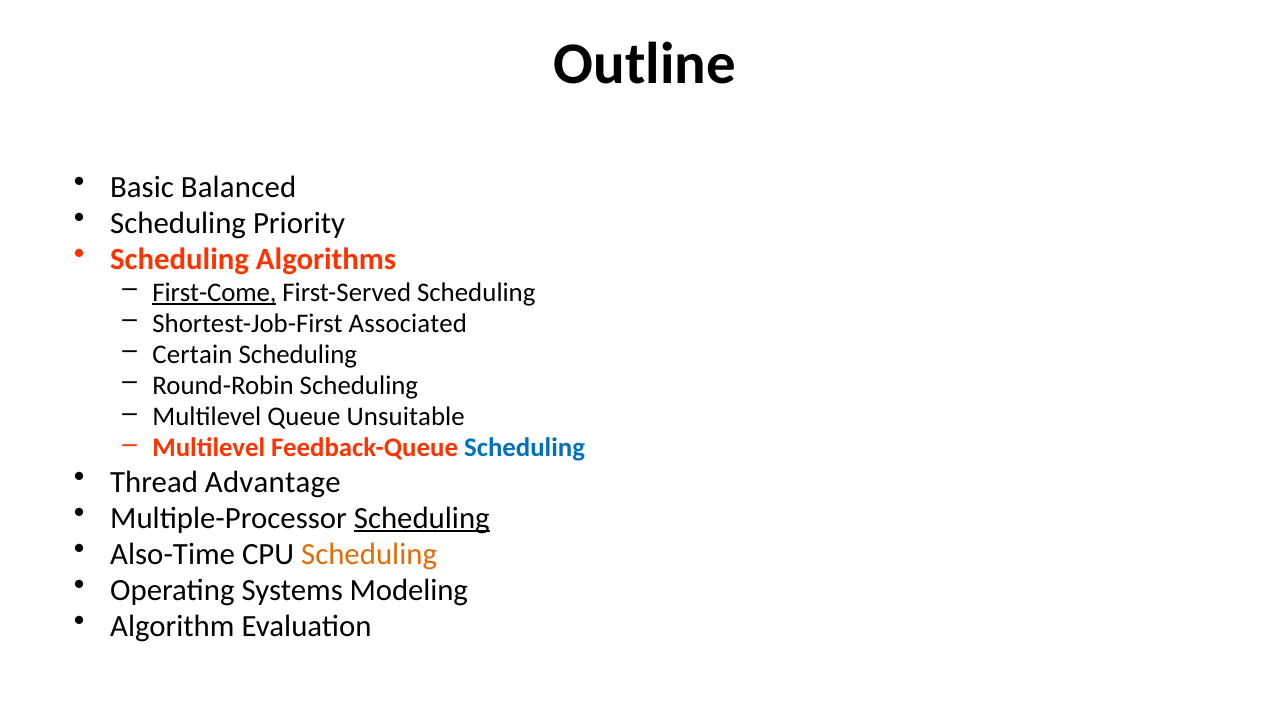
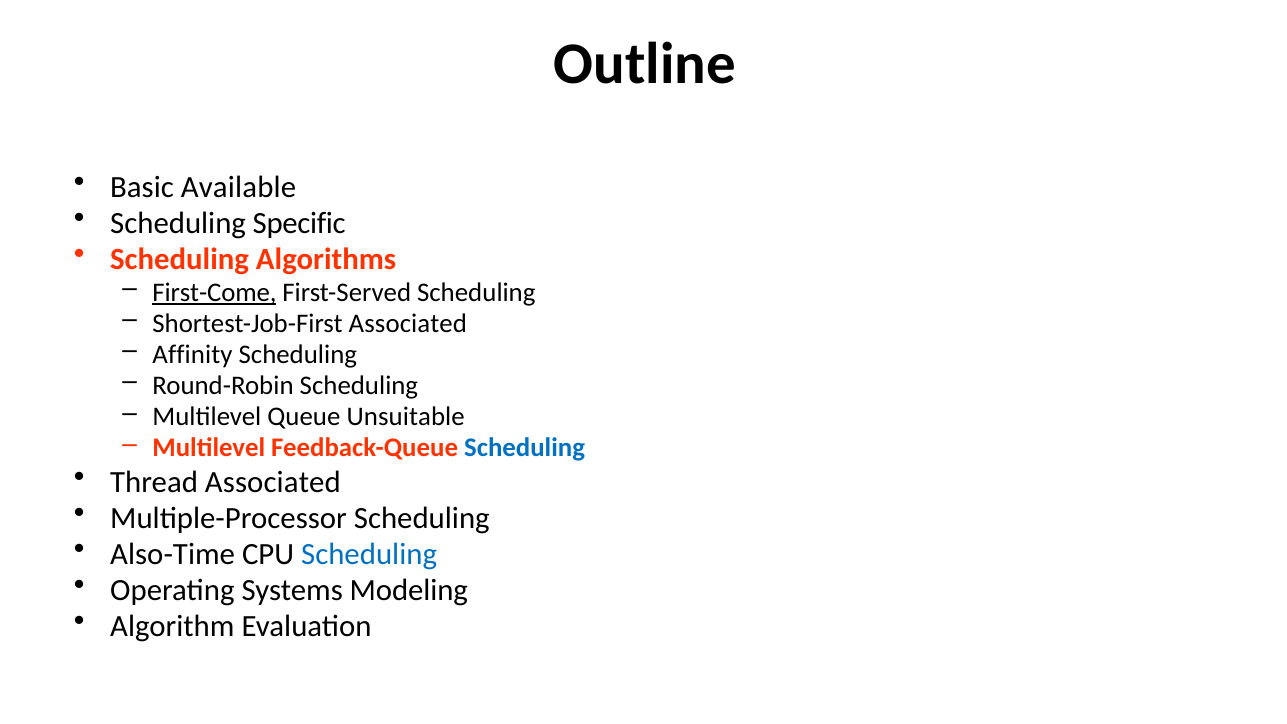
Balanced: Balanced -> Available (239, 187)
Priority: Priority -> Specific (299, 223)
Certain: Certain -> Affinity (192, 355)
Thread Advantage: Advantage -> Associated (273, 482)
Scheduling underline: present -> none (422, 518)
Scheduling colour: orange -> blue (369, 554)
